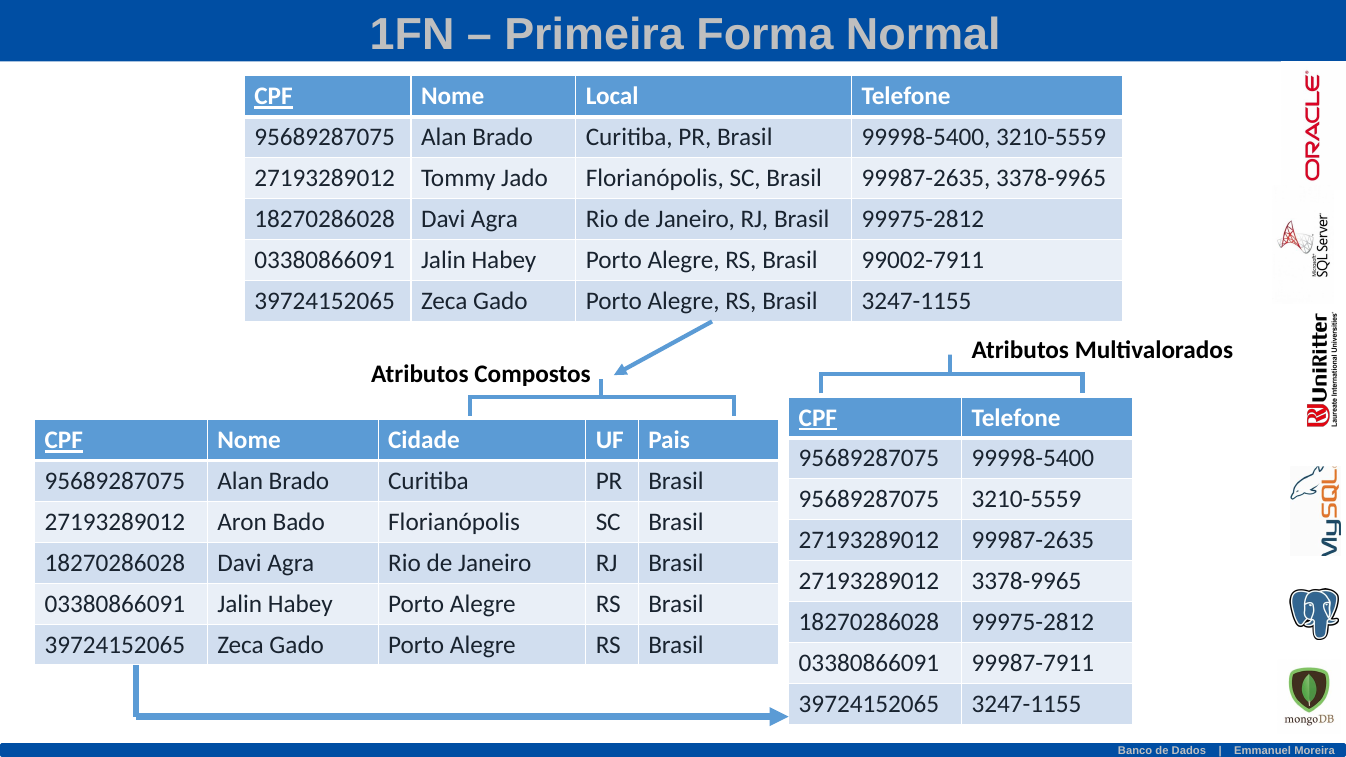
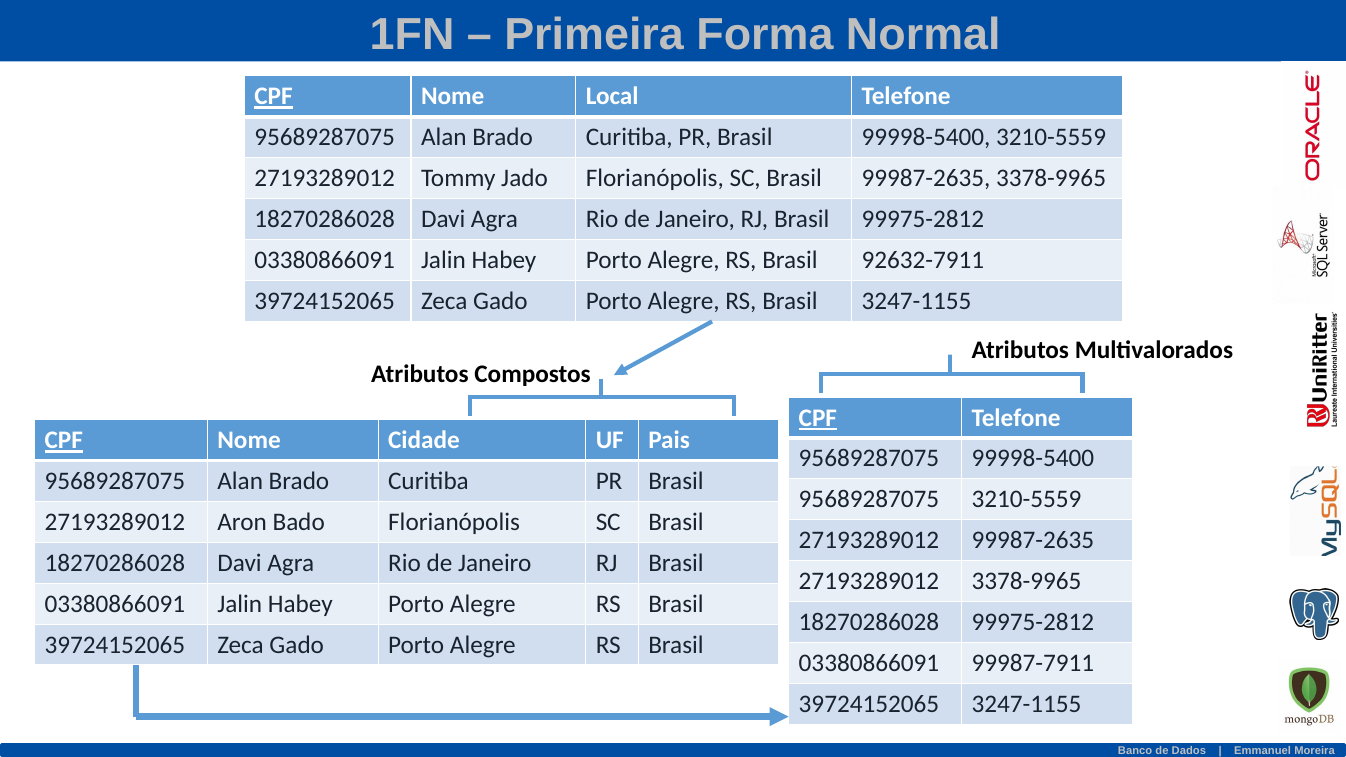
99002-7911: 99002-7911 -> 92632-7911 (923, 260)
